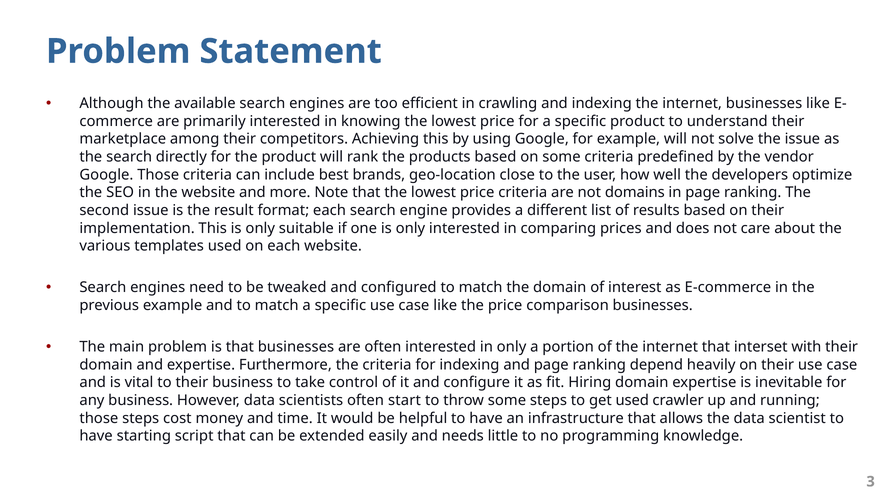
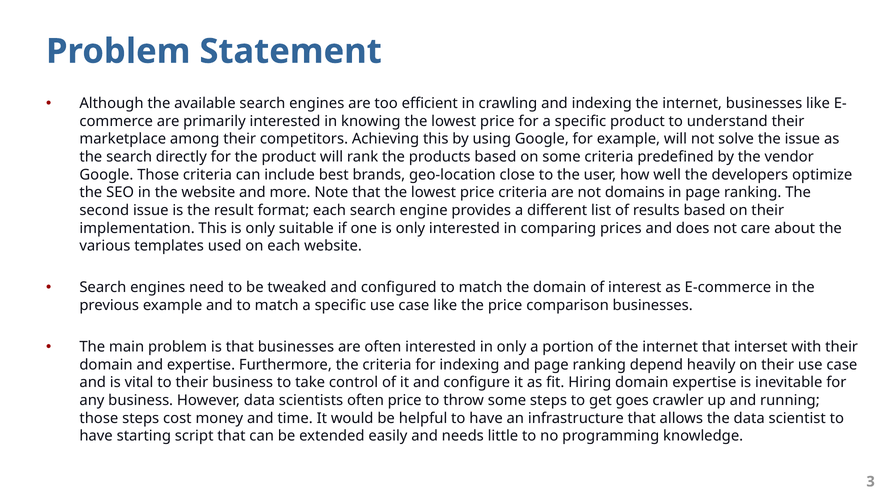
often start: start -> price (405, 401)
get used: used -> goes (632, 401)
